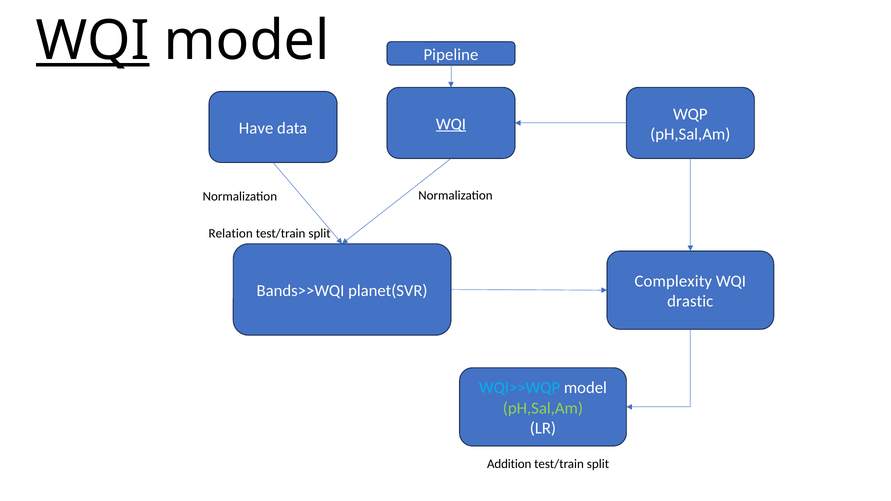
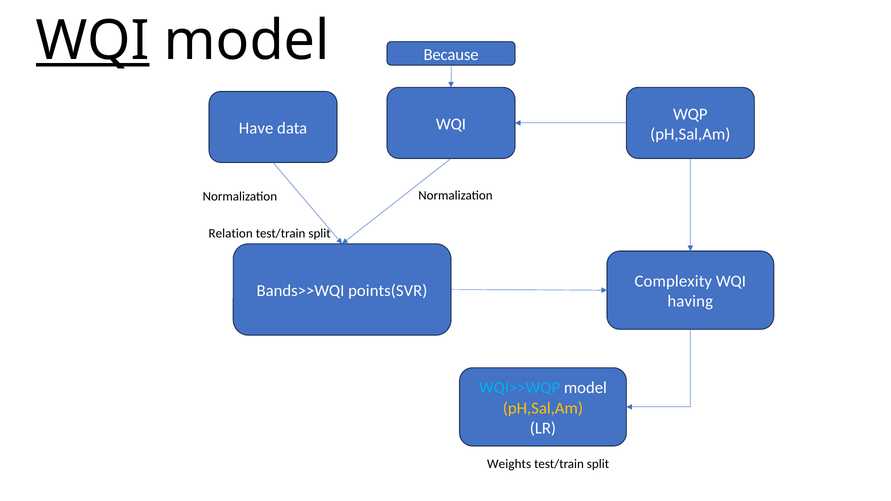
Pipeline: Pipeline -> Because (451, 55)
WQI underline: present -> none (451, 124)
planet(SVR: planet(SVR -> points(SVR (388, 291)
drastic: drastic -> having (690, 301)
pH,Sal,Am colour: light green -> yellow (543, 408)
Addition: Addition -> Weights (509, 464)
